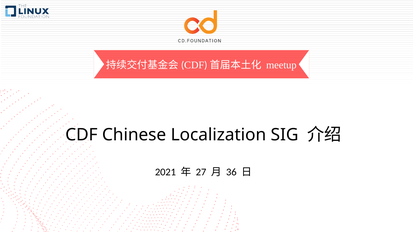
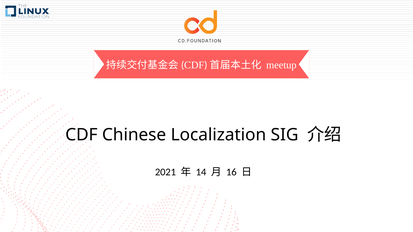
27: 27 -> 14 (201, 172)
36: 36 -> 16 (231, 172)
